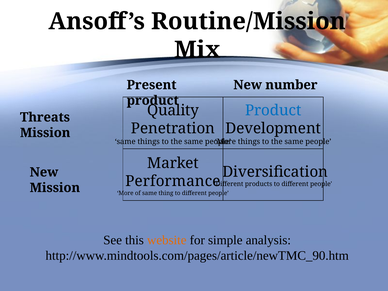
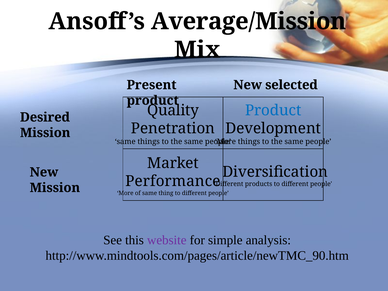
Routine/Mission: Routine/Mission -> Average/Mission (248, 21)
number: number -> selected (291, 85)
Threats: Threats -> Desired (45, 117)
website colour: orange -> purple (167, 240)
